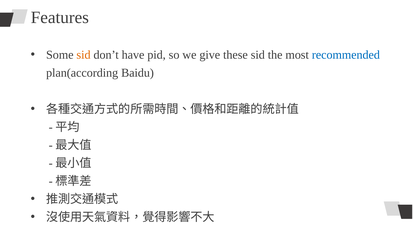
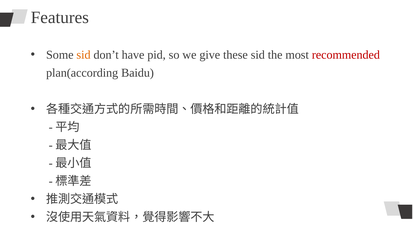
recommended colour: blue -> red (346, 55)
